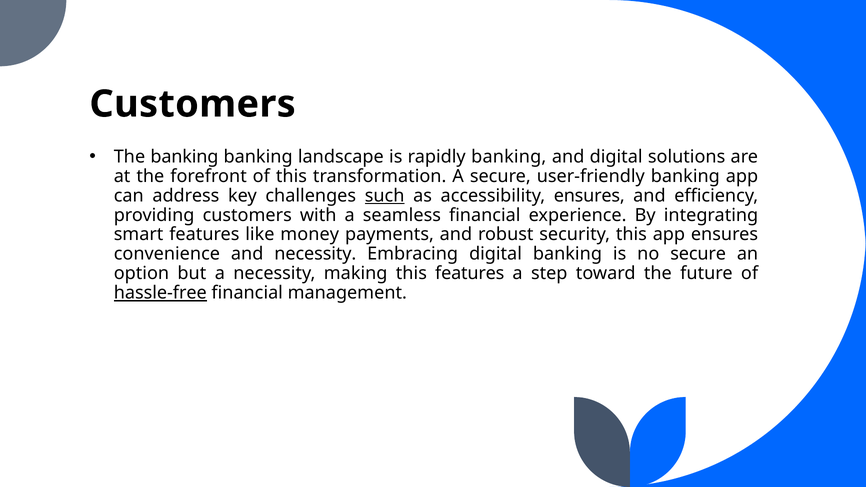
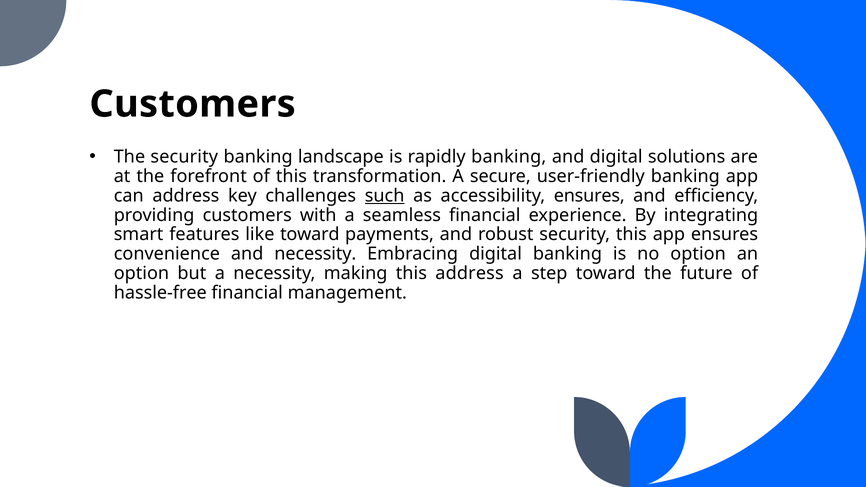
The banking: banking -> security (184, 157)
like money: money -> toward (310, 235)
no secure: secure -> option (698, 254)
this features: features -> address (470, 274)
hassle-free underline: present -> none (160, 293)
